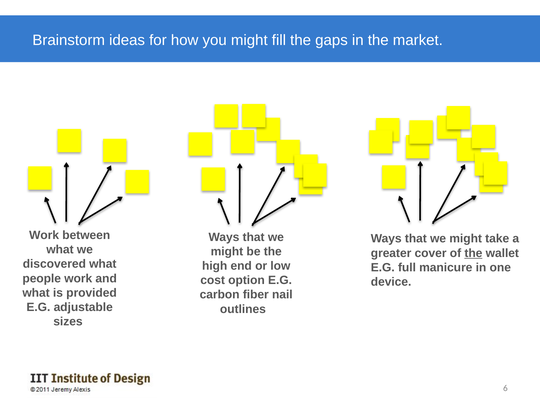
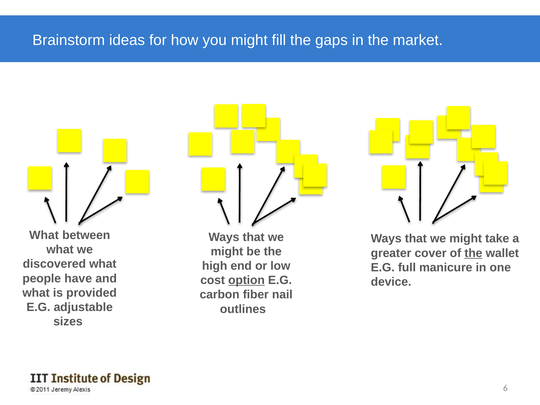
Work: Work -> What (44, 235)
people work: work -> have (78, 278)
option underline: none -> present (246, 280)
